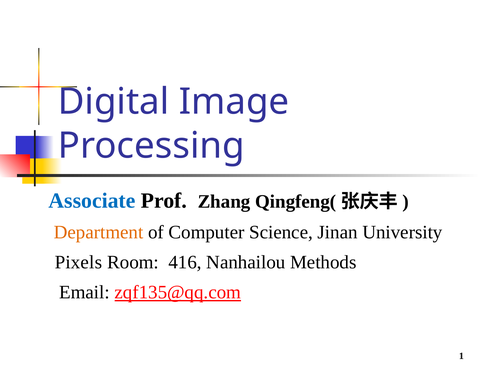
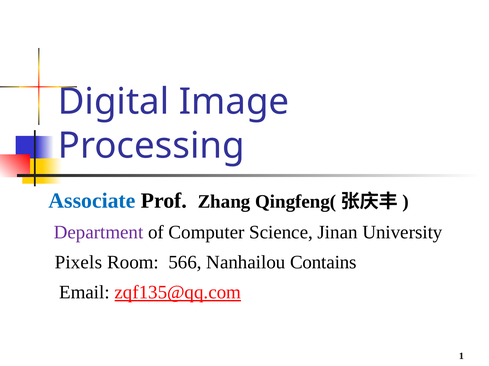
Department colour: orange -> purple (99, 233)
416: 416 -> 566 (185, 263)
Methods: Methods -> Contains (323, 263)
